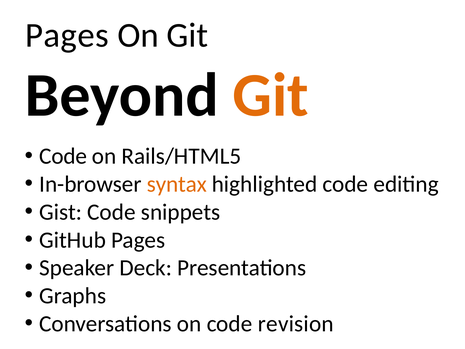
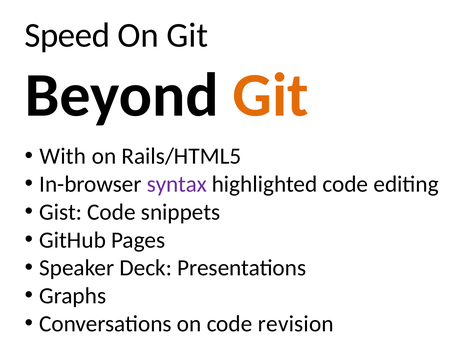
Pages: Pages -> Speed (67, 35)
Code: Code -> With (63, 156)
syntax colour: orange -> purple (177, 184)
